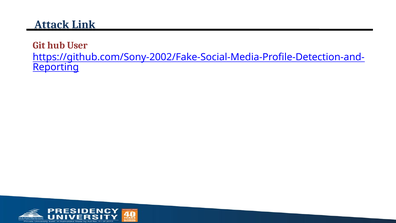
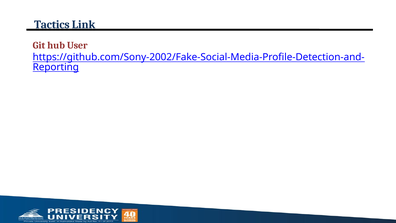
Attack: Attack -> Tactics (52, 25)
